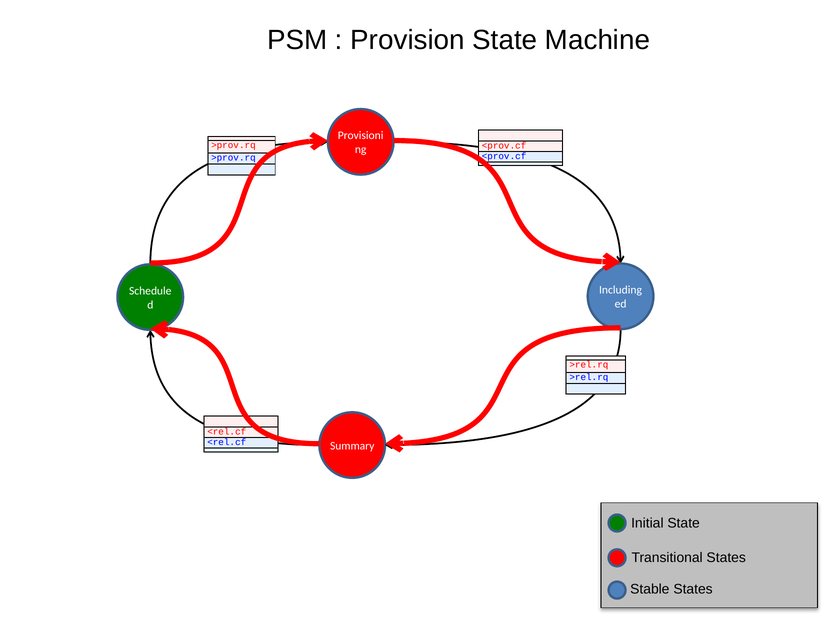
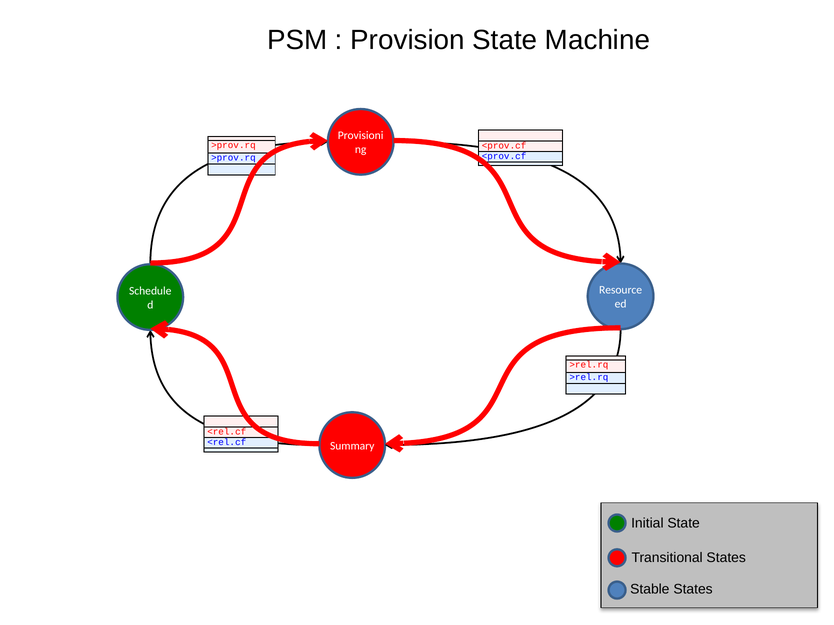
Including: Including -> Resource (621, 290)
